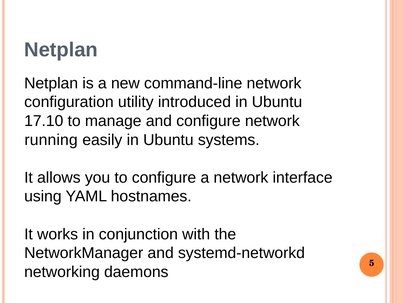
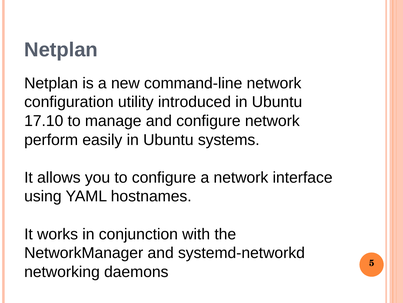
running: running -> perform (51, 139)
